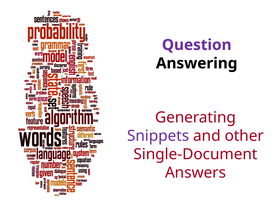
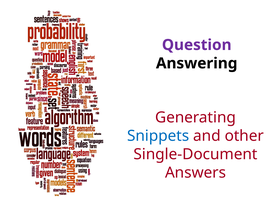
Snippets colour: purple -> blue (158, 136)
